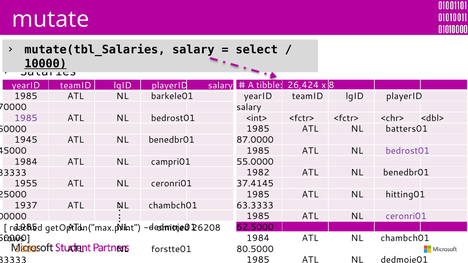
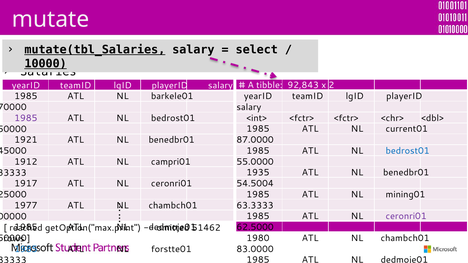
mutate(tbl_Salaries underline: none -> present (95, 50)
26,424: 26,424 -> 92,843 (303, 85)
8: 8 -> 2 (331, 85)
batters01: batters01 -> current01 (407, 129)
1945: 1945 -> 1921 (26, 140)
bedrost01 colour: purple -> blue (408, 151)
1984: 1984 -> 1912 (26, 162)
1982: 1982 -> 1935 (258, 173)
37.4145: 37.4145 -> 54.5004 (255, 184)
1955: 1955 -> 1917 (26, 184)
hitting01: hitting01 -> mining01 (405, 195)
1937: 1937 -> 1977 (26, 206)
26208: 26208 -> 51462 (206, 228)
1984: 1984 -> 1980 (258, 238)
80.5000: 80.5000 -> 83.0000 (255, 249)
1985 colour: orange -> blue (26, 249)
